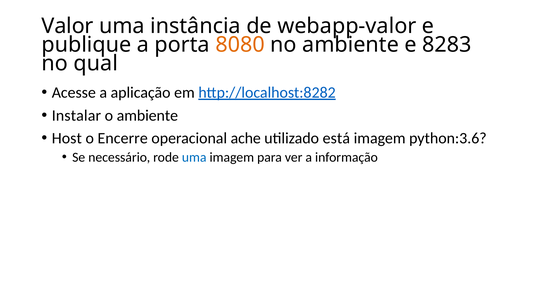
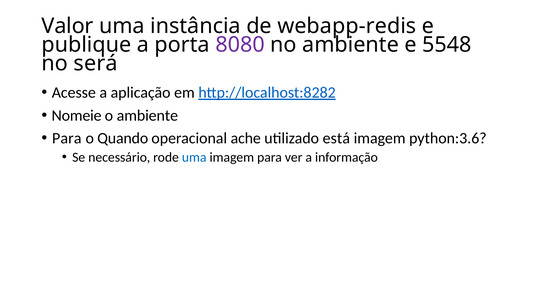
webapp-valor: webapp-valor -> webapp-redis (347, 26)
8080 colour: orange -> purple (240, 45)
8283: 8283 -> 5548 (447, 45)
qual: qual -> será (96, 63)
Instalar: Instalar -> Nomeie (77, 115)
Host: Host -> Para (67, 138)
Encerre: Encerre -> Quando (123, 138)
